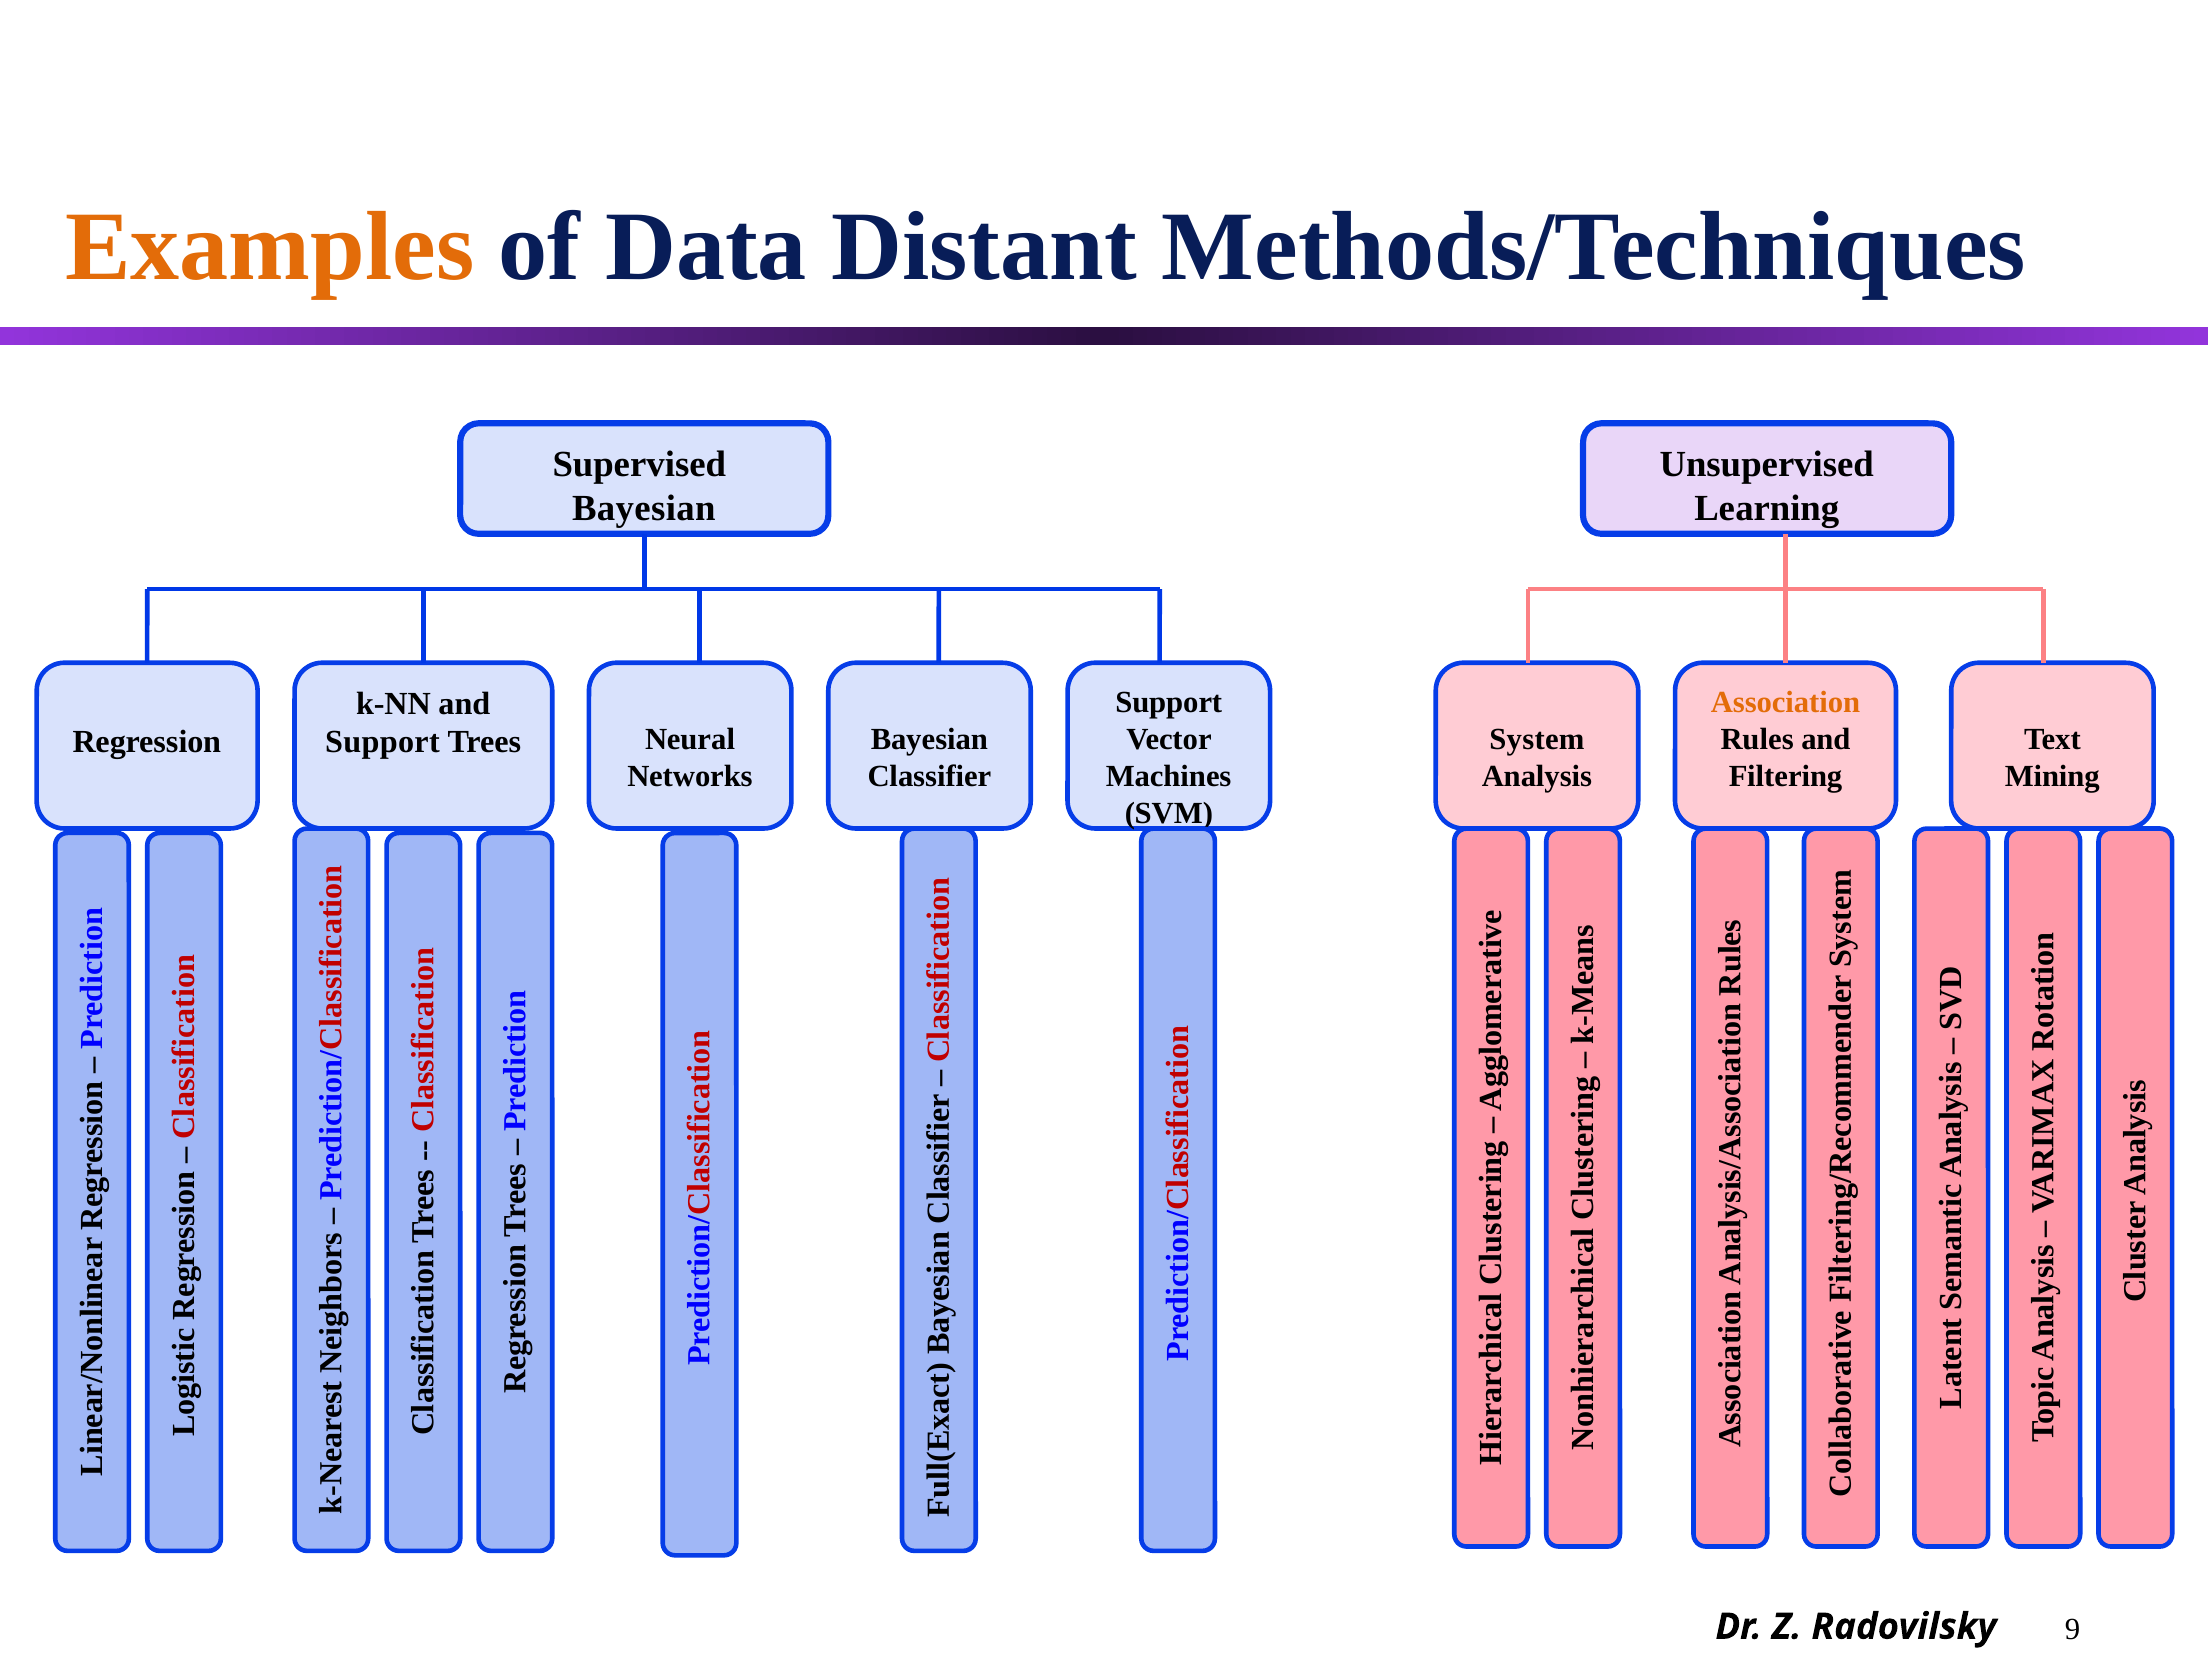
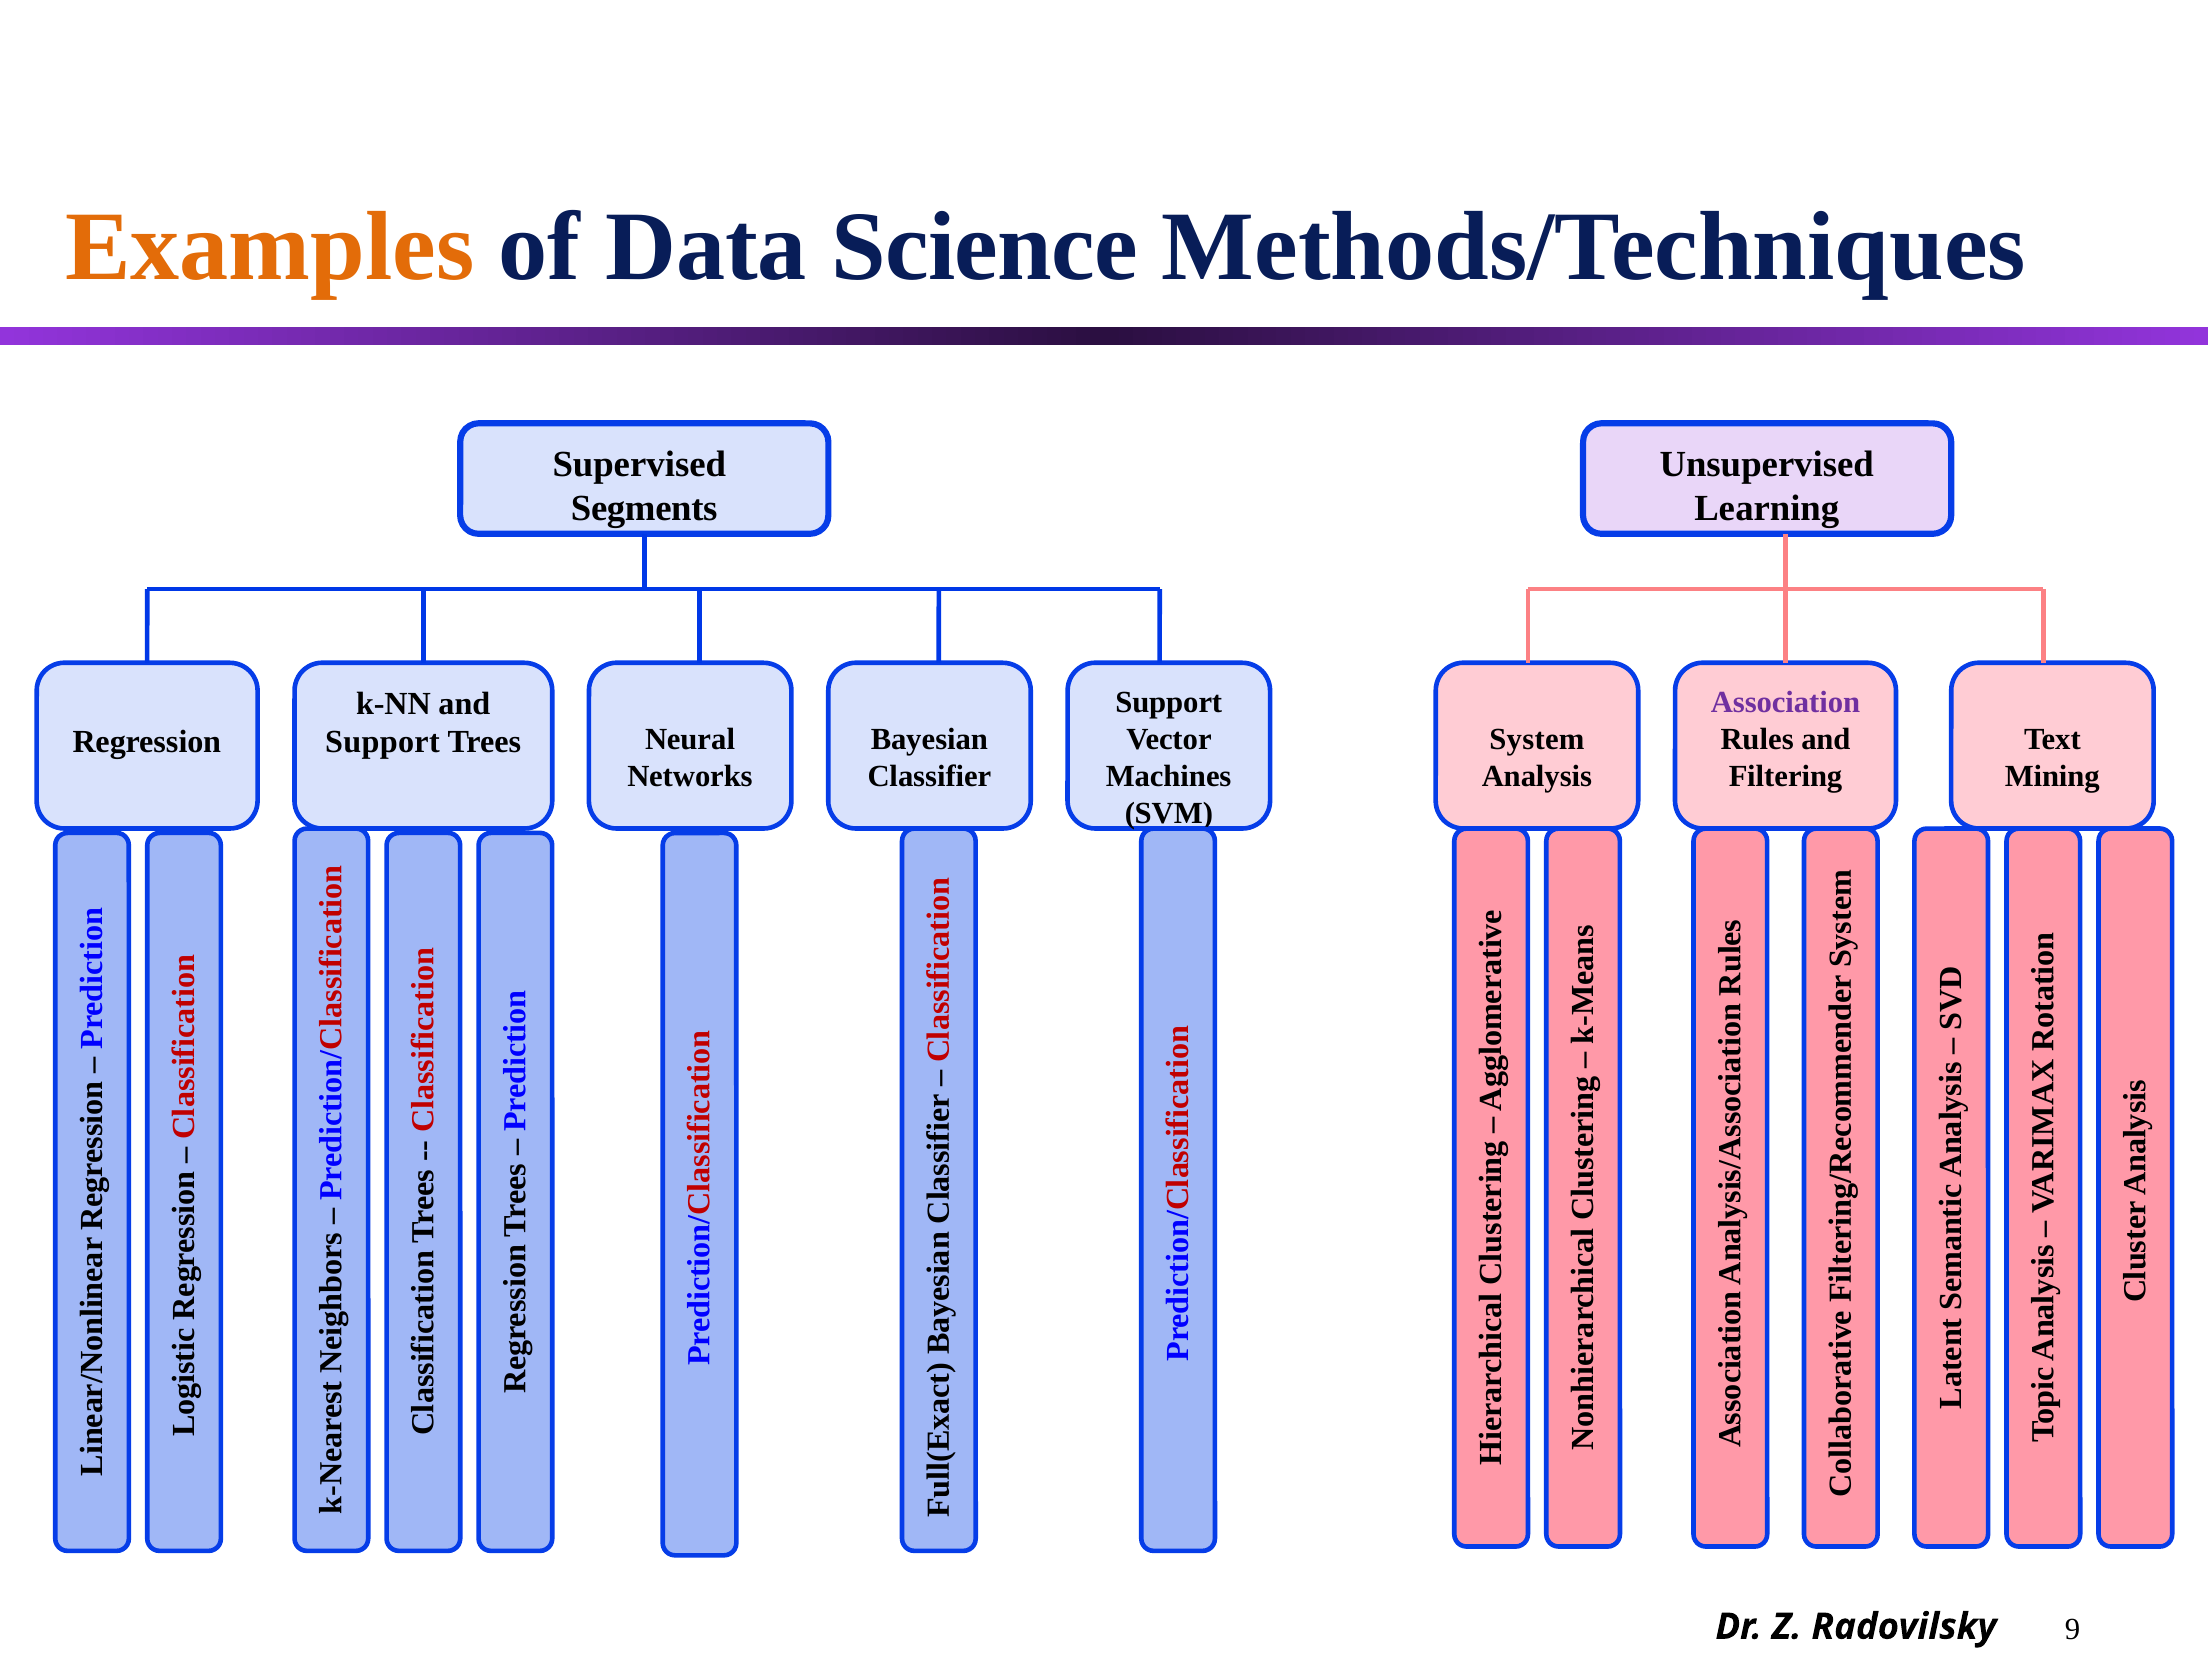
Distant: Distant -> Science (985, 247)
Bayesian: Bayesian -> Segments (644, 508)
Association colour: orange -> purple (1785, 702)
